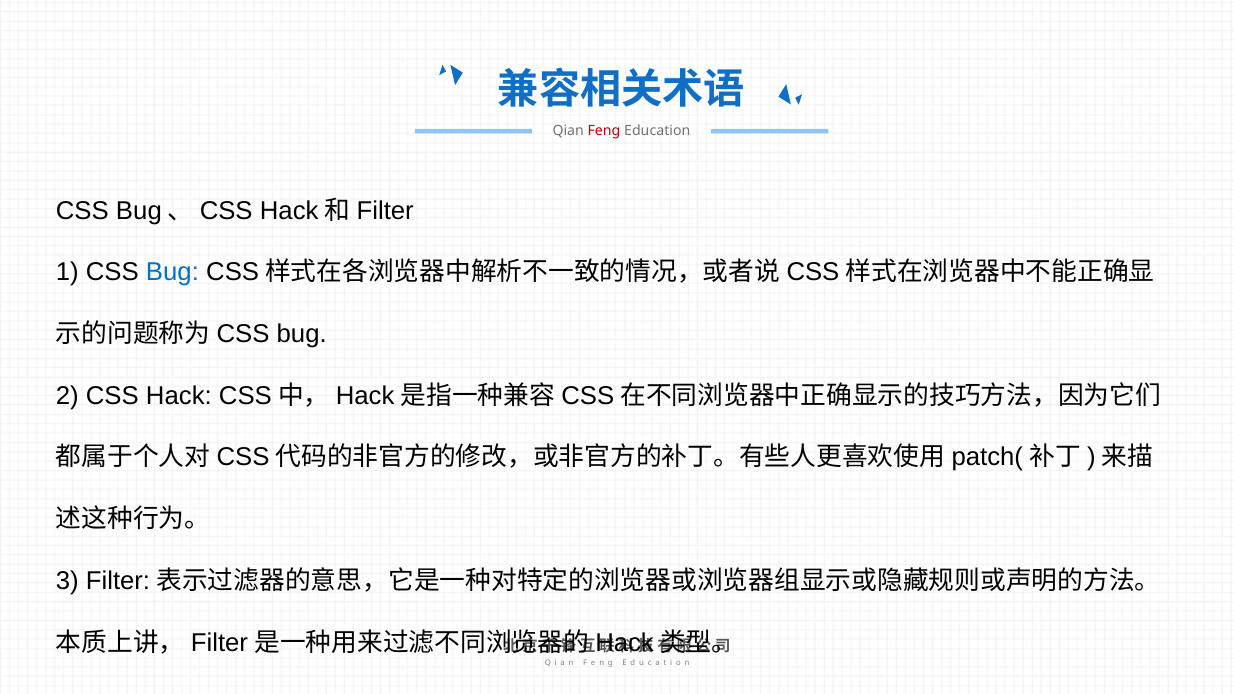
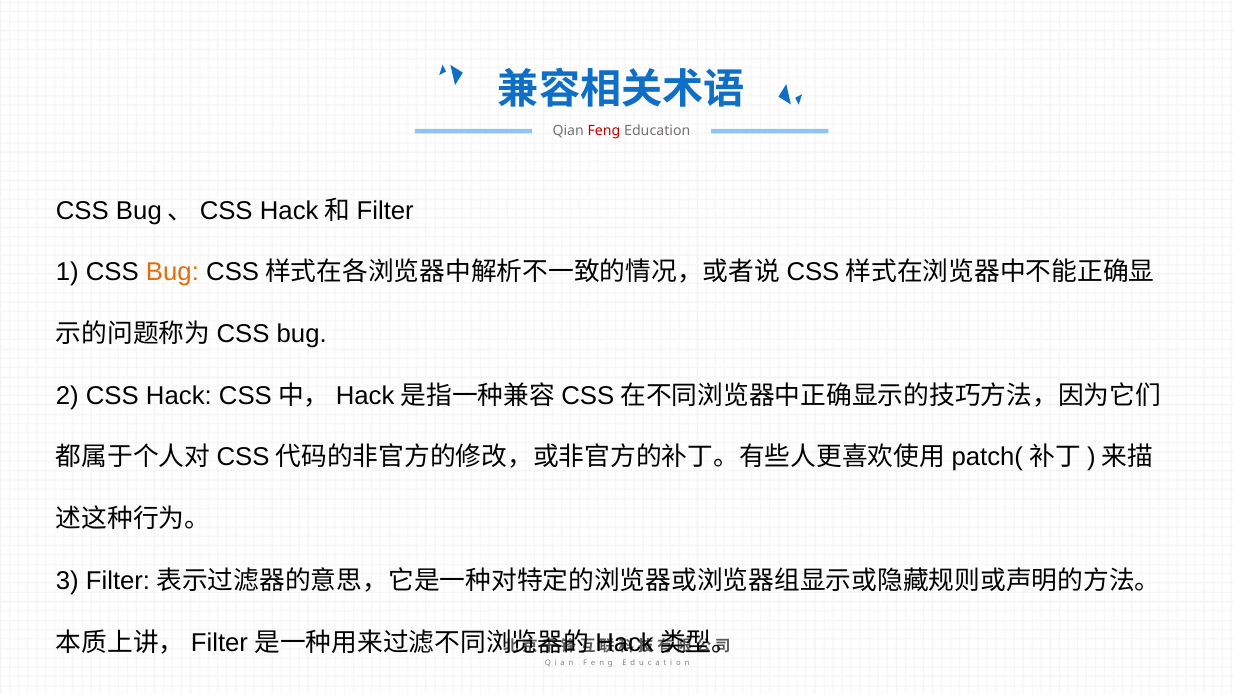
Bug colour: blue -> orange (172, 272)
